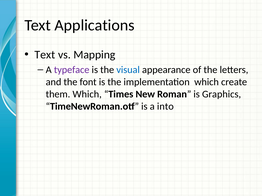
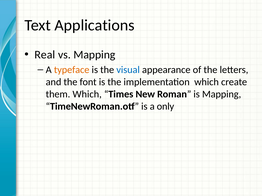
Text: Text -> Real (45, 55)
typeface colour: purple -> orange (72, 70)
is Graphics: Graphics -> Mapping (222, 94)
into: into -> only (165, 107)
